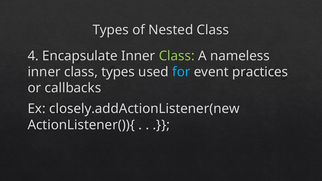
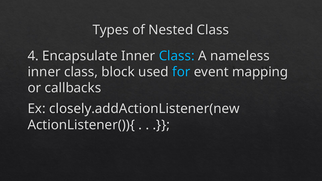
Class colour: light green -> light blue (177, 56)
class types: types -> block (118, 72)
practices: practices -> mapping (260, 72)
